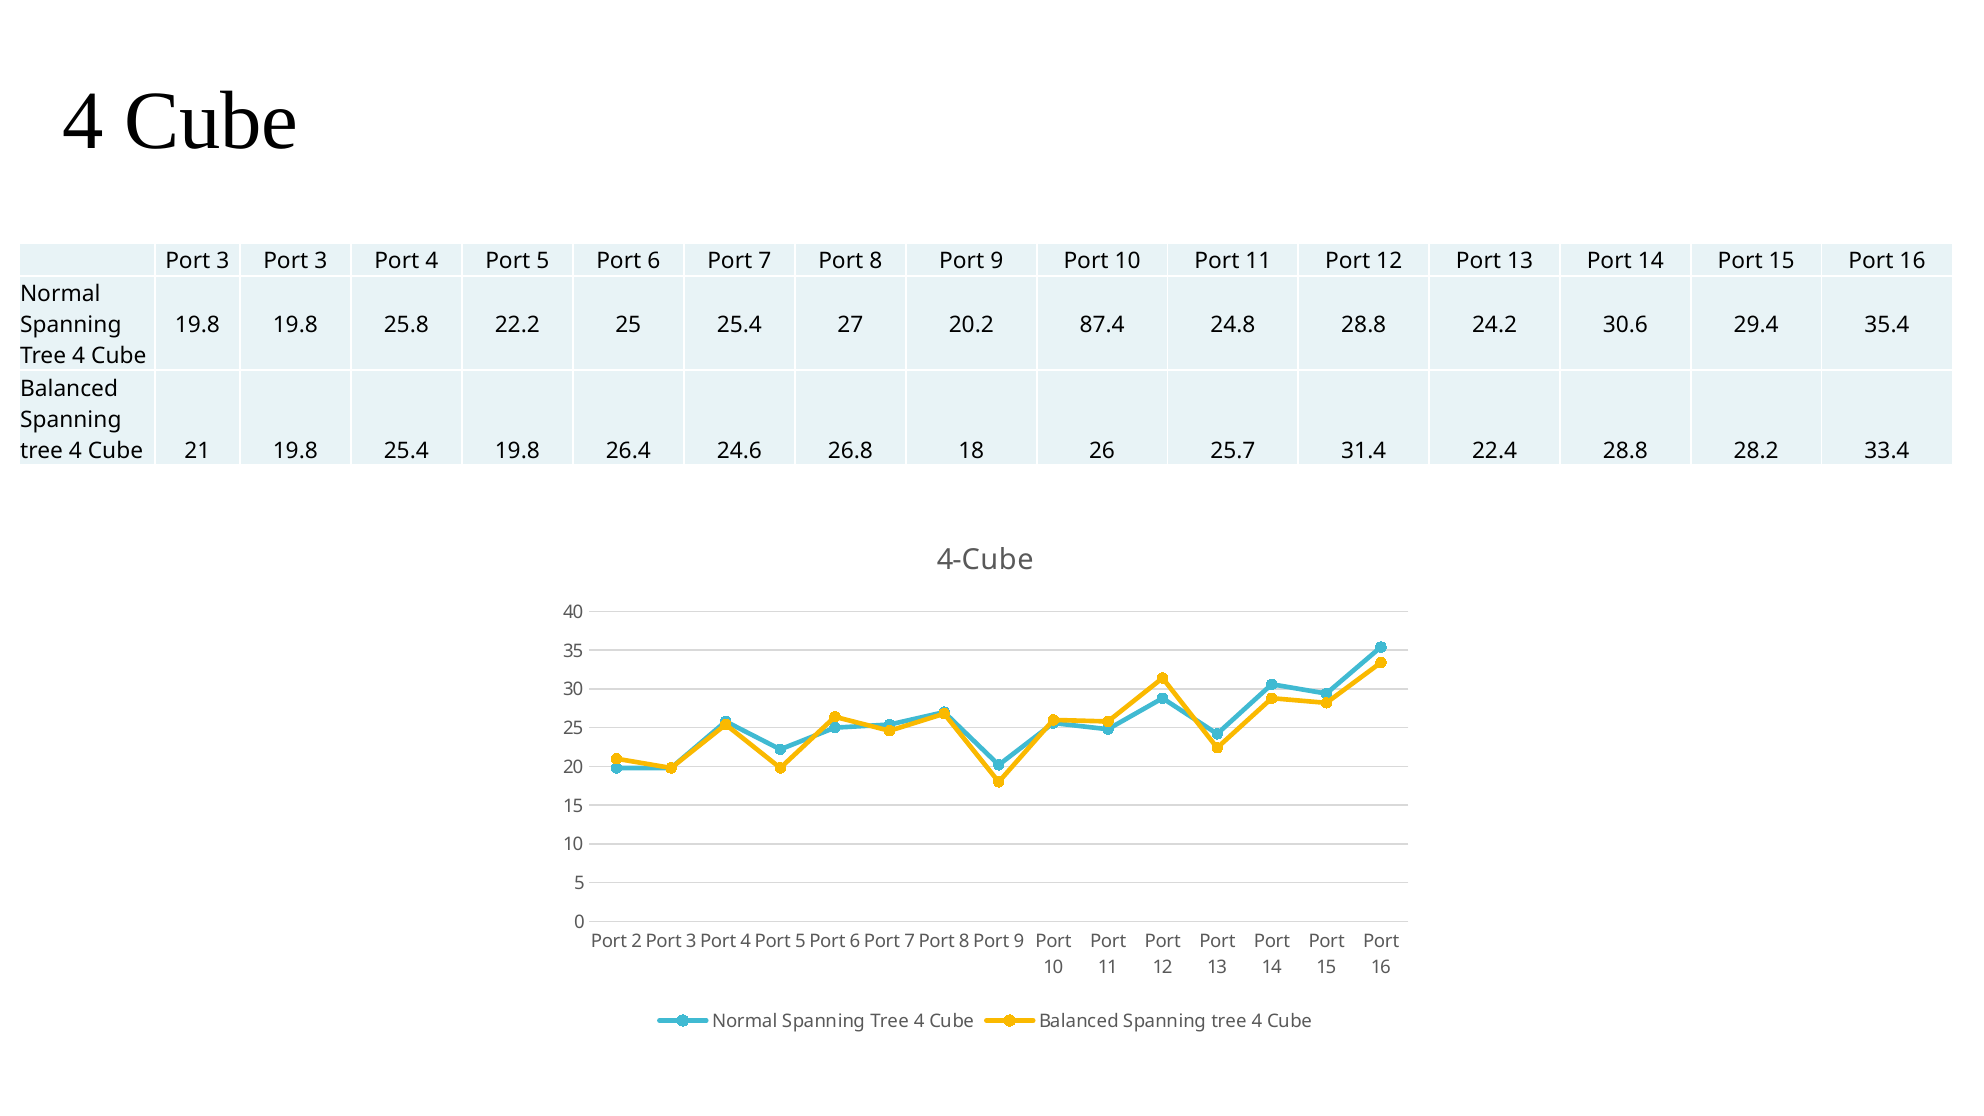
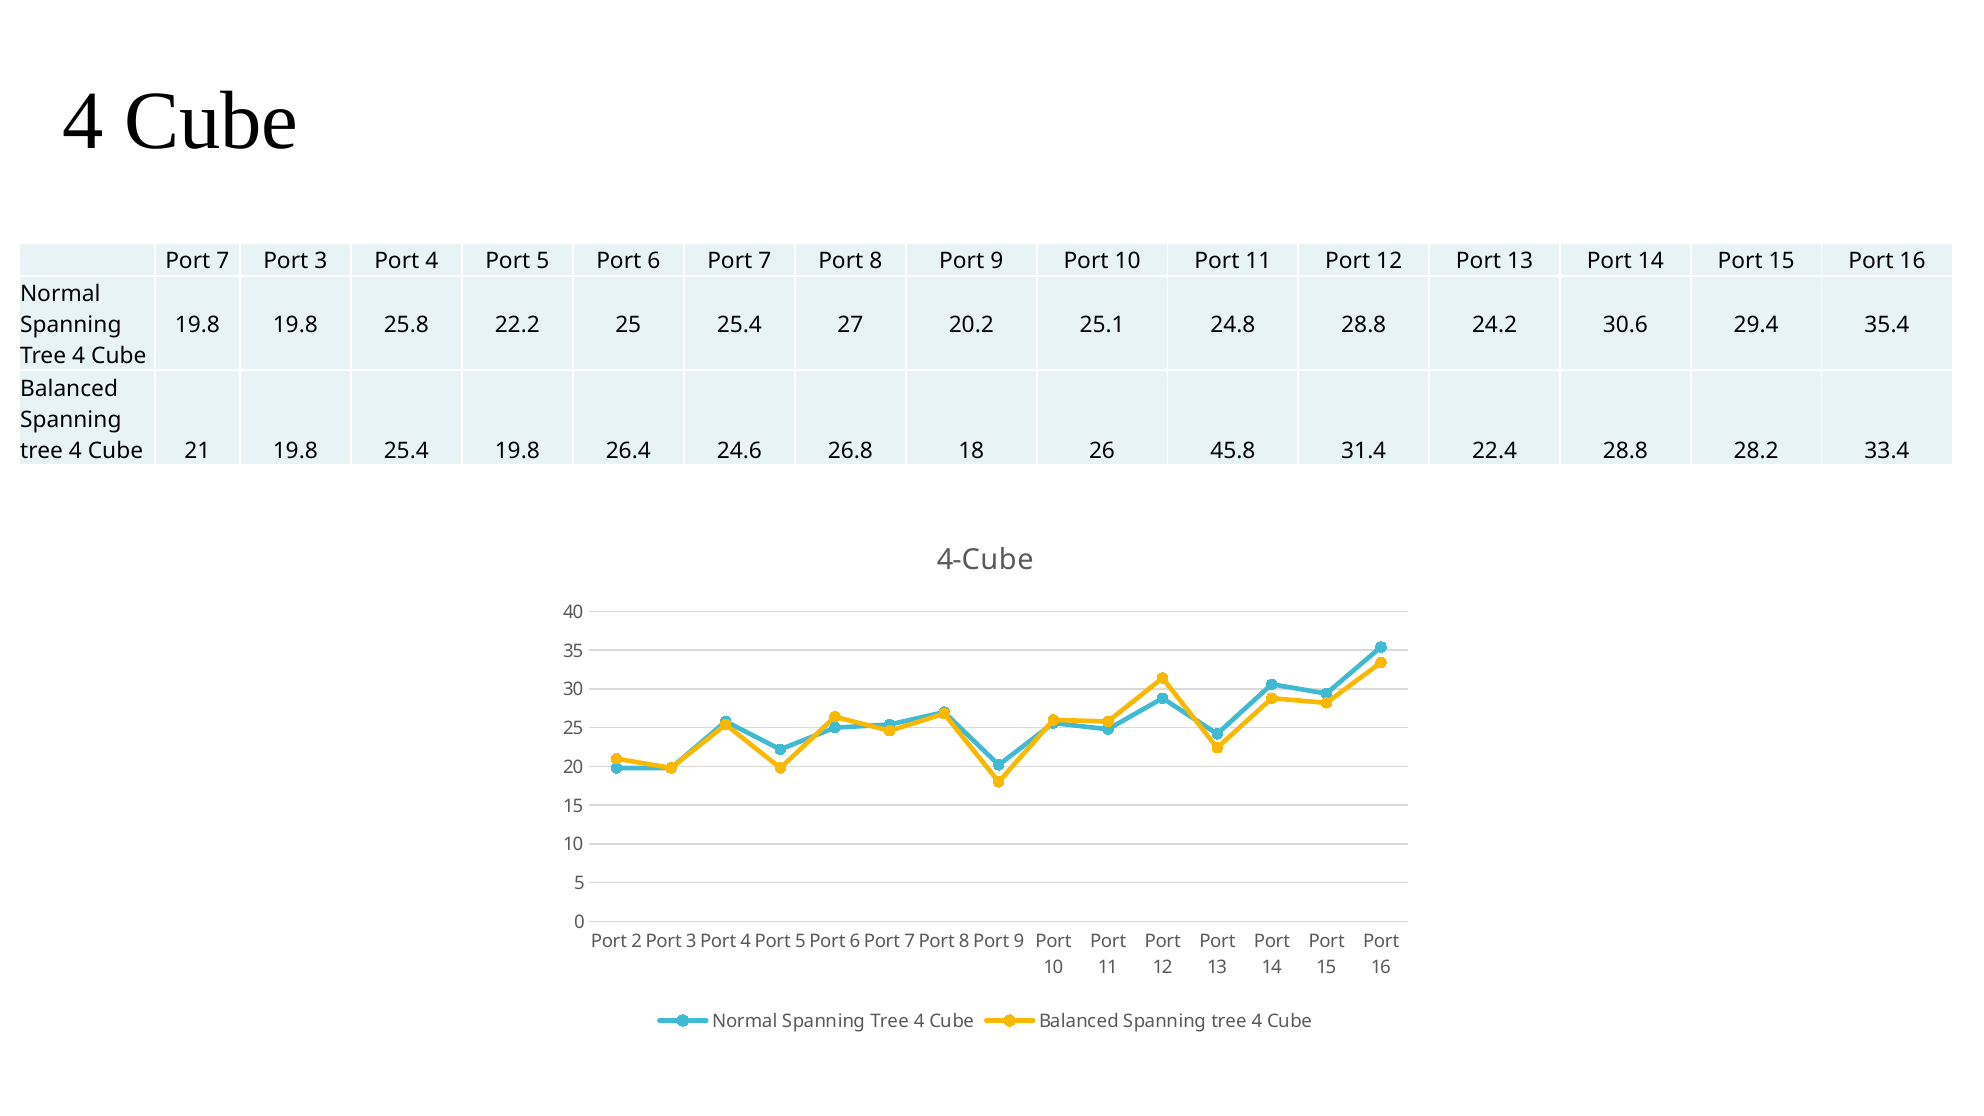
3: 3 -> 7 (223, 261)
87.4: 87.4 -> 25.1 (1102, 325)
25.7: 25.7 -> 45.8 (1233, 451)
